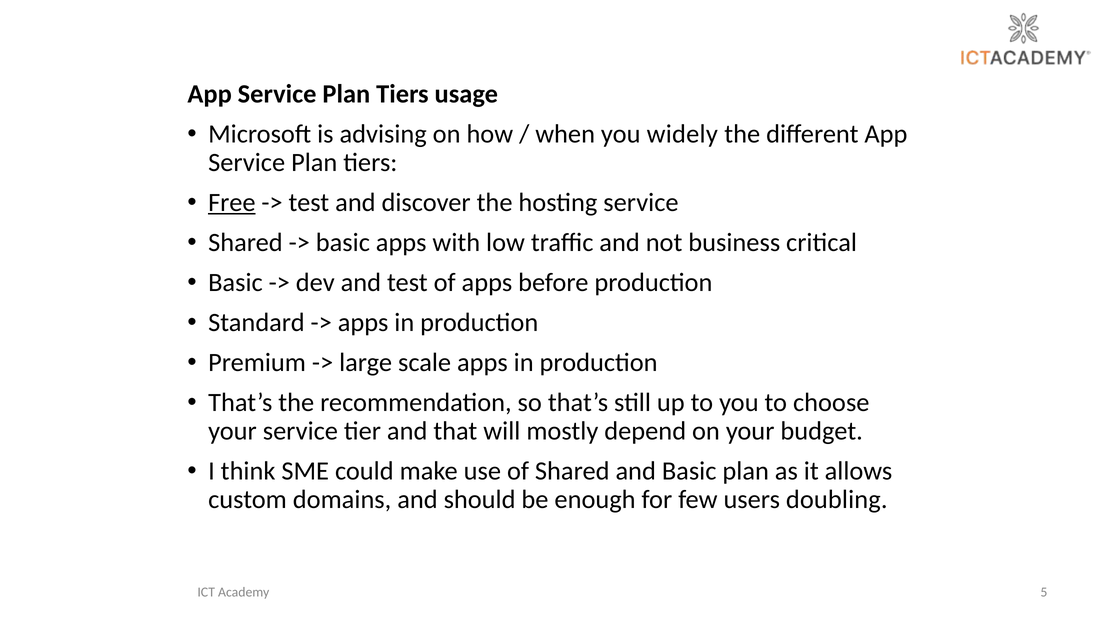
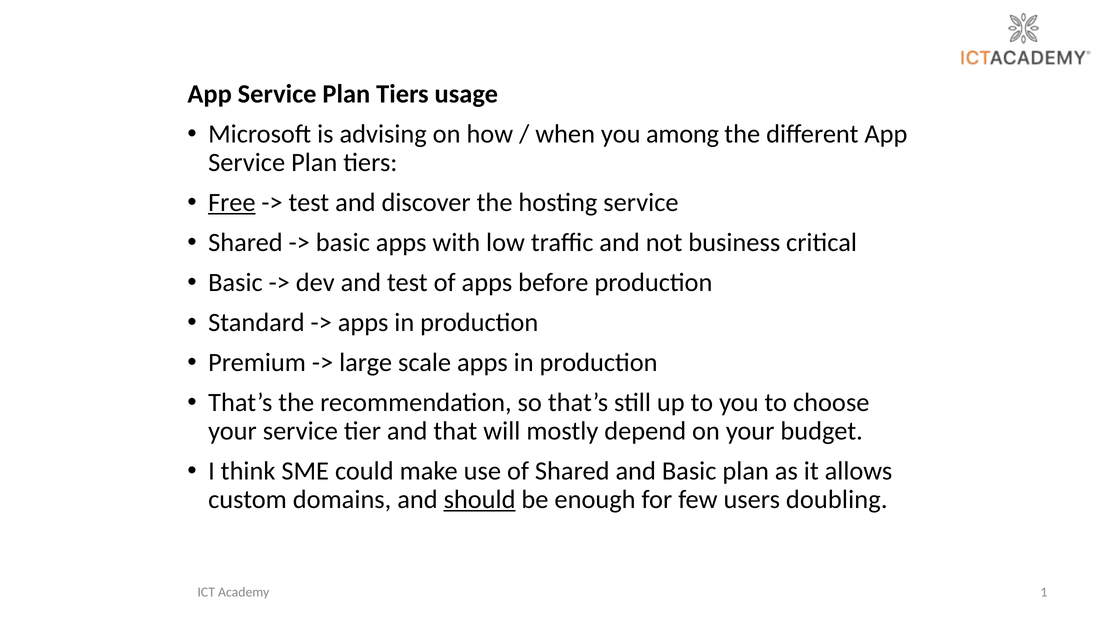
widely: widely -> among (683, 134)
should underline: none -> present (480, 500)
5: 5 -> 1 (1044, 592)
